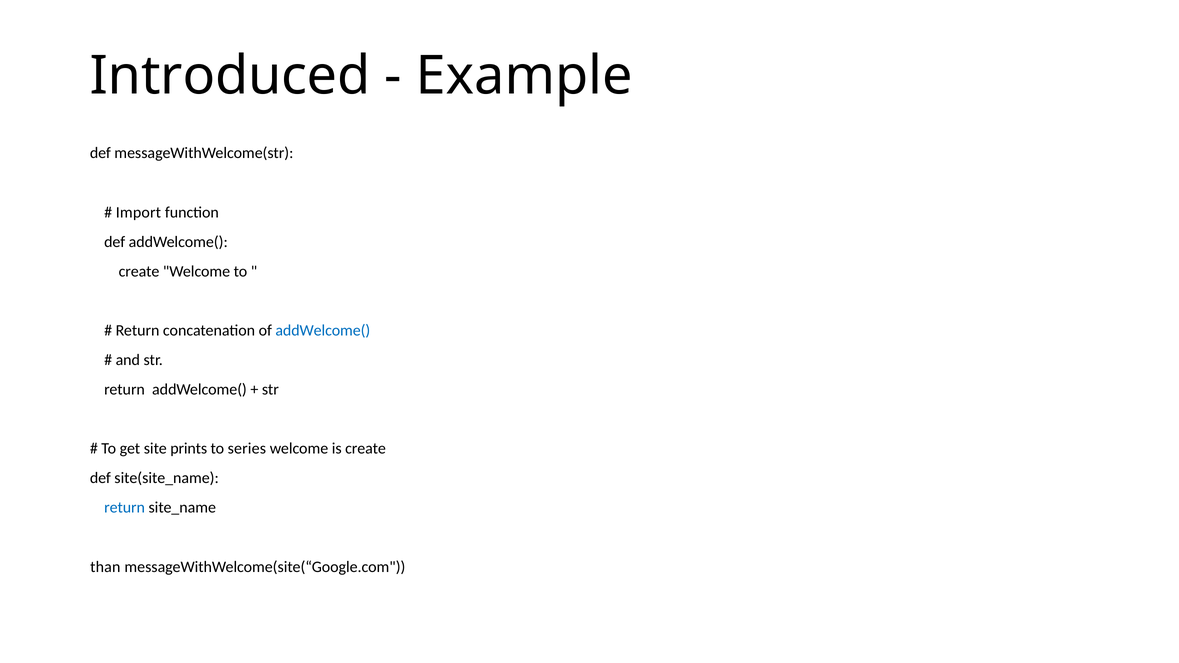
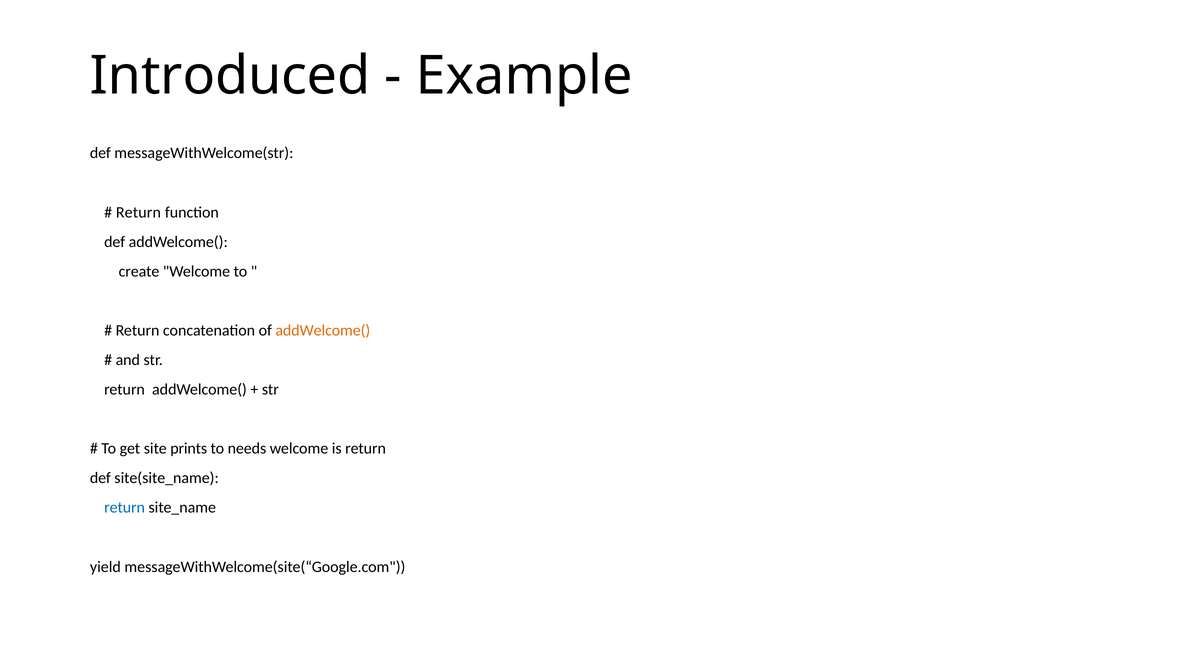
Import: Import -> Return (138, 212)
addWelcome( colour: blue -> orange (323, 331)
series: series -> needs (247, 449)
is create: create -> return (366, 449)
than: than -> yield (105, 567)
